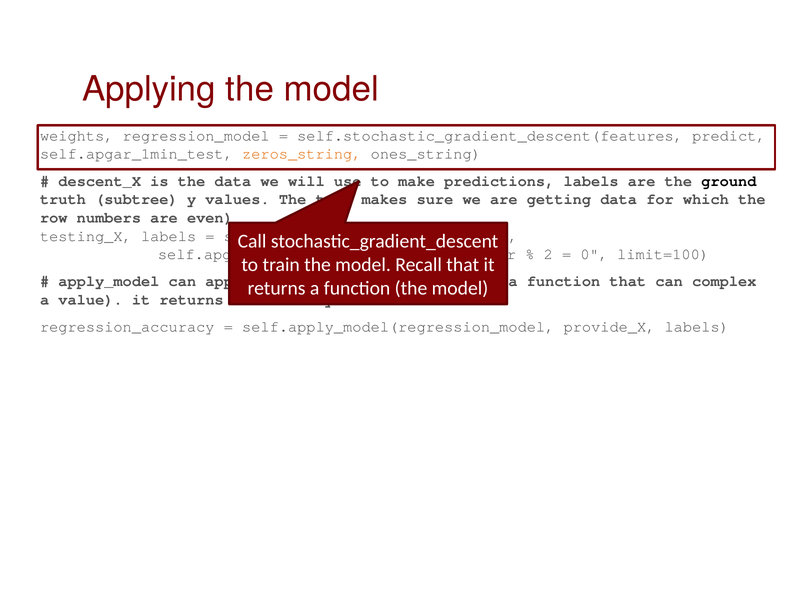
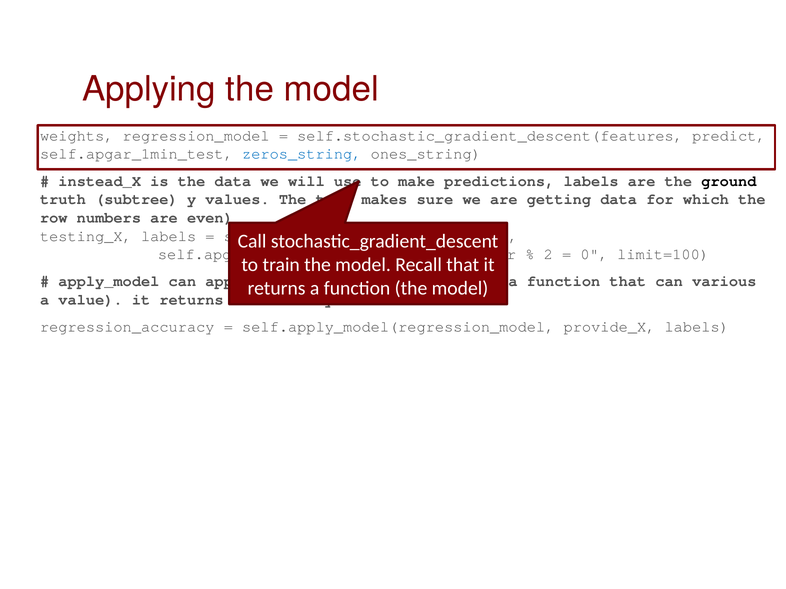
zeros_string colour: orange -> blue (302, 154)
descent_X: descent_X -> instead_X (100, 181)
complex: complex -> various (724, 282)
